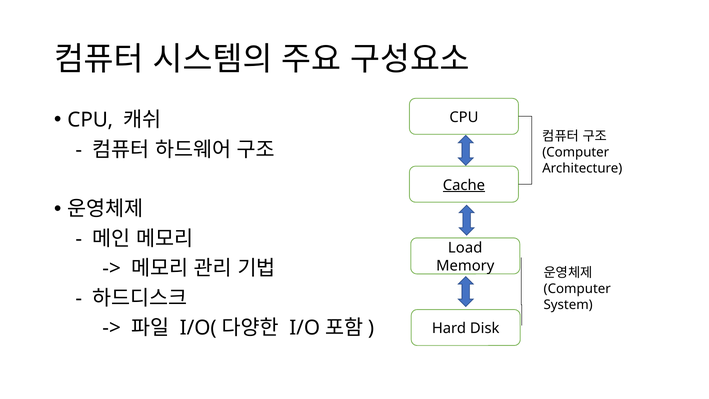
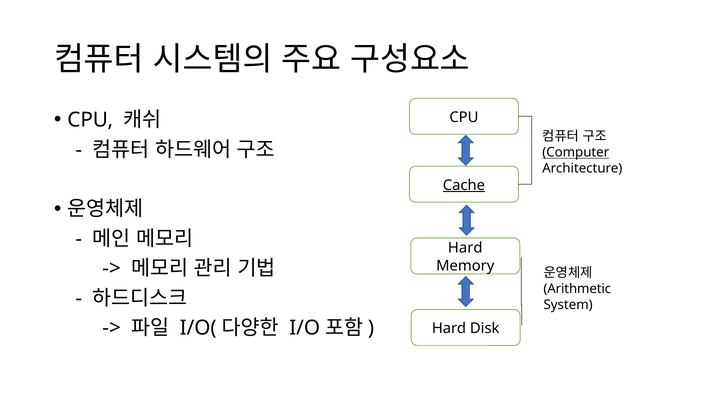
Computer underline: none -> present (576, 152)
Load: Load -> Hard (465, 248)
Computer: Computer -> Arithmetic (577, 289)
